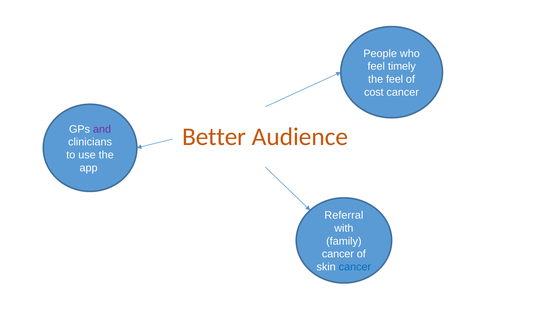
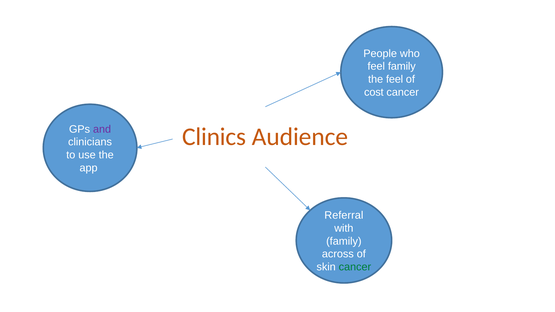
feel timely: timely -> family (402, 66)
Better: Better -> Clinics (214, 137)
cancer: cancer -> across (338, 254)
cancer colour: blue -> green (355, 267)
